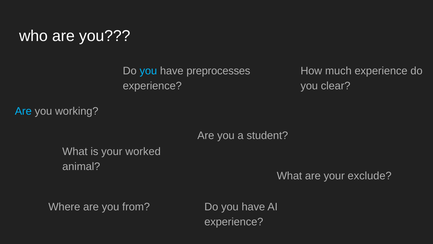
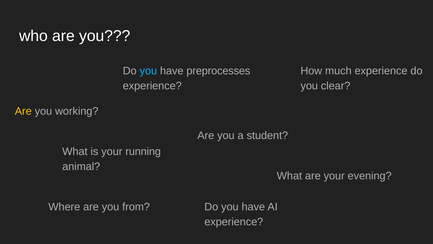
Are colour: light blue -> yellow (23, 111)
worked: worked -> running (143, 151)
exclude: exclude -> evening (370, 176)
